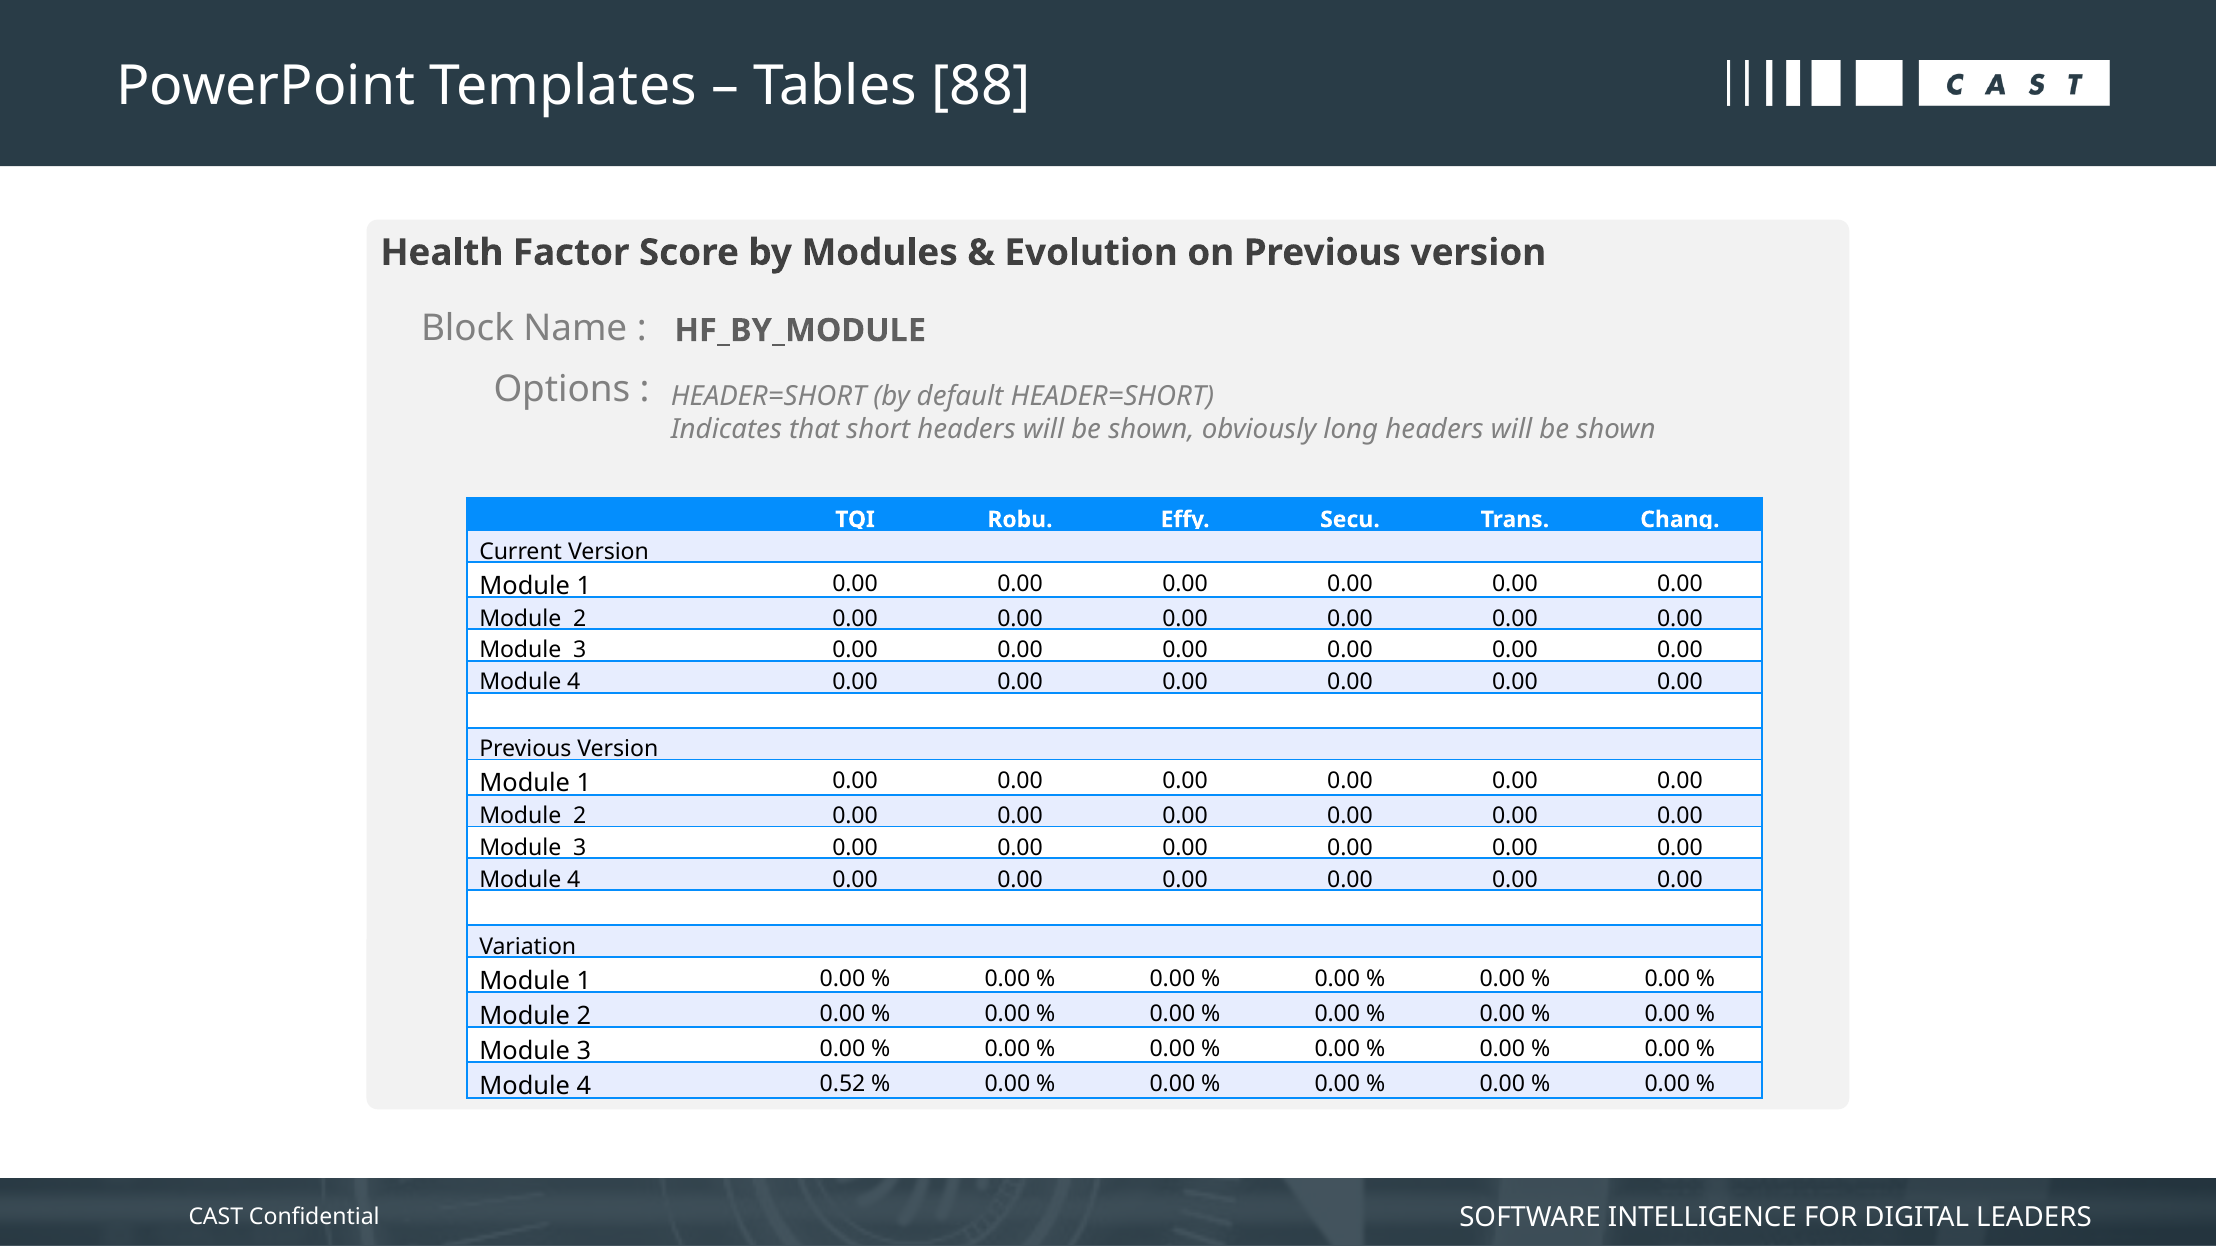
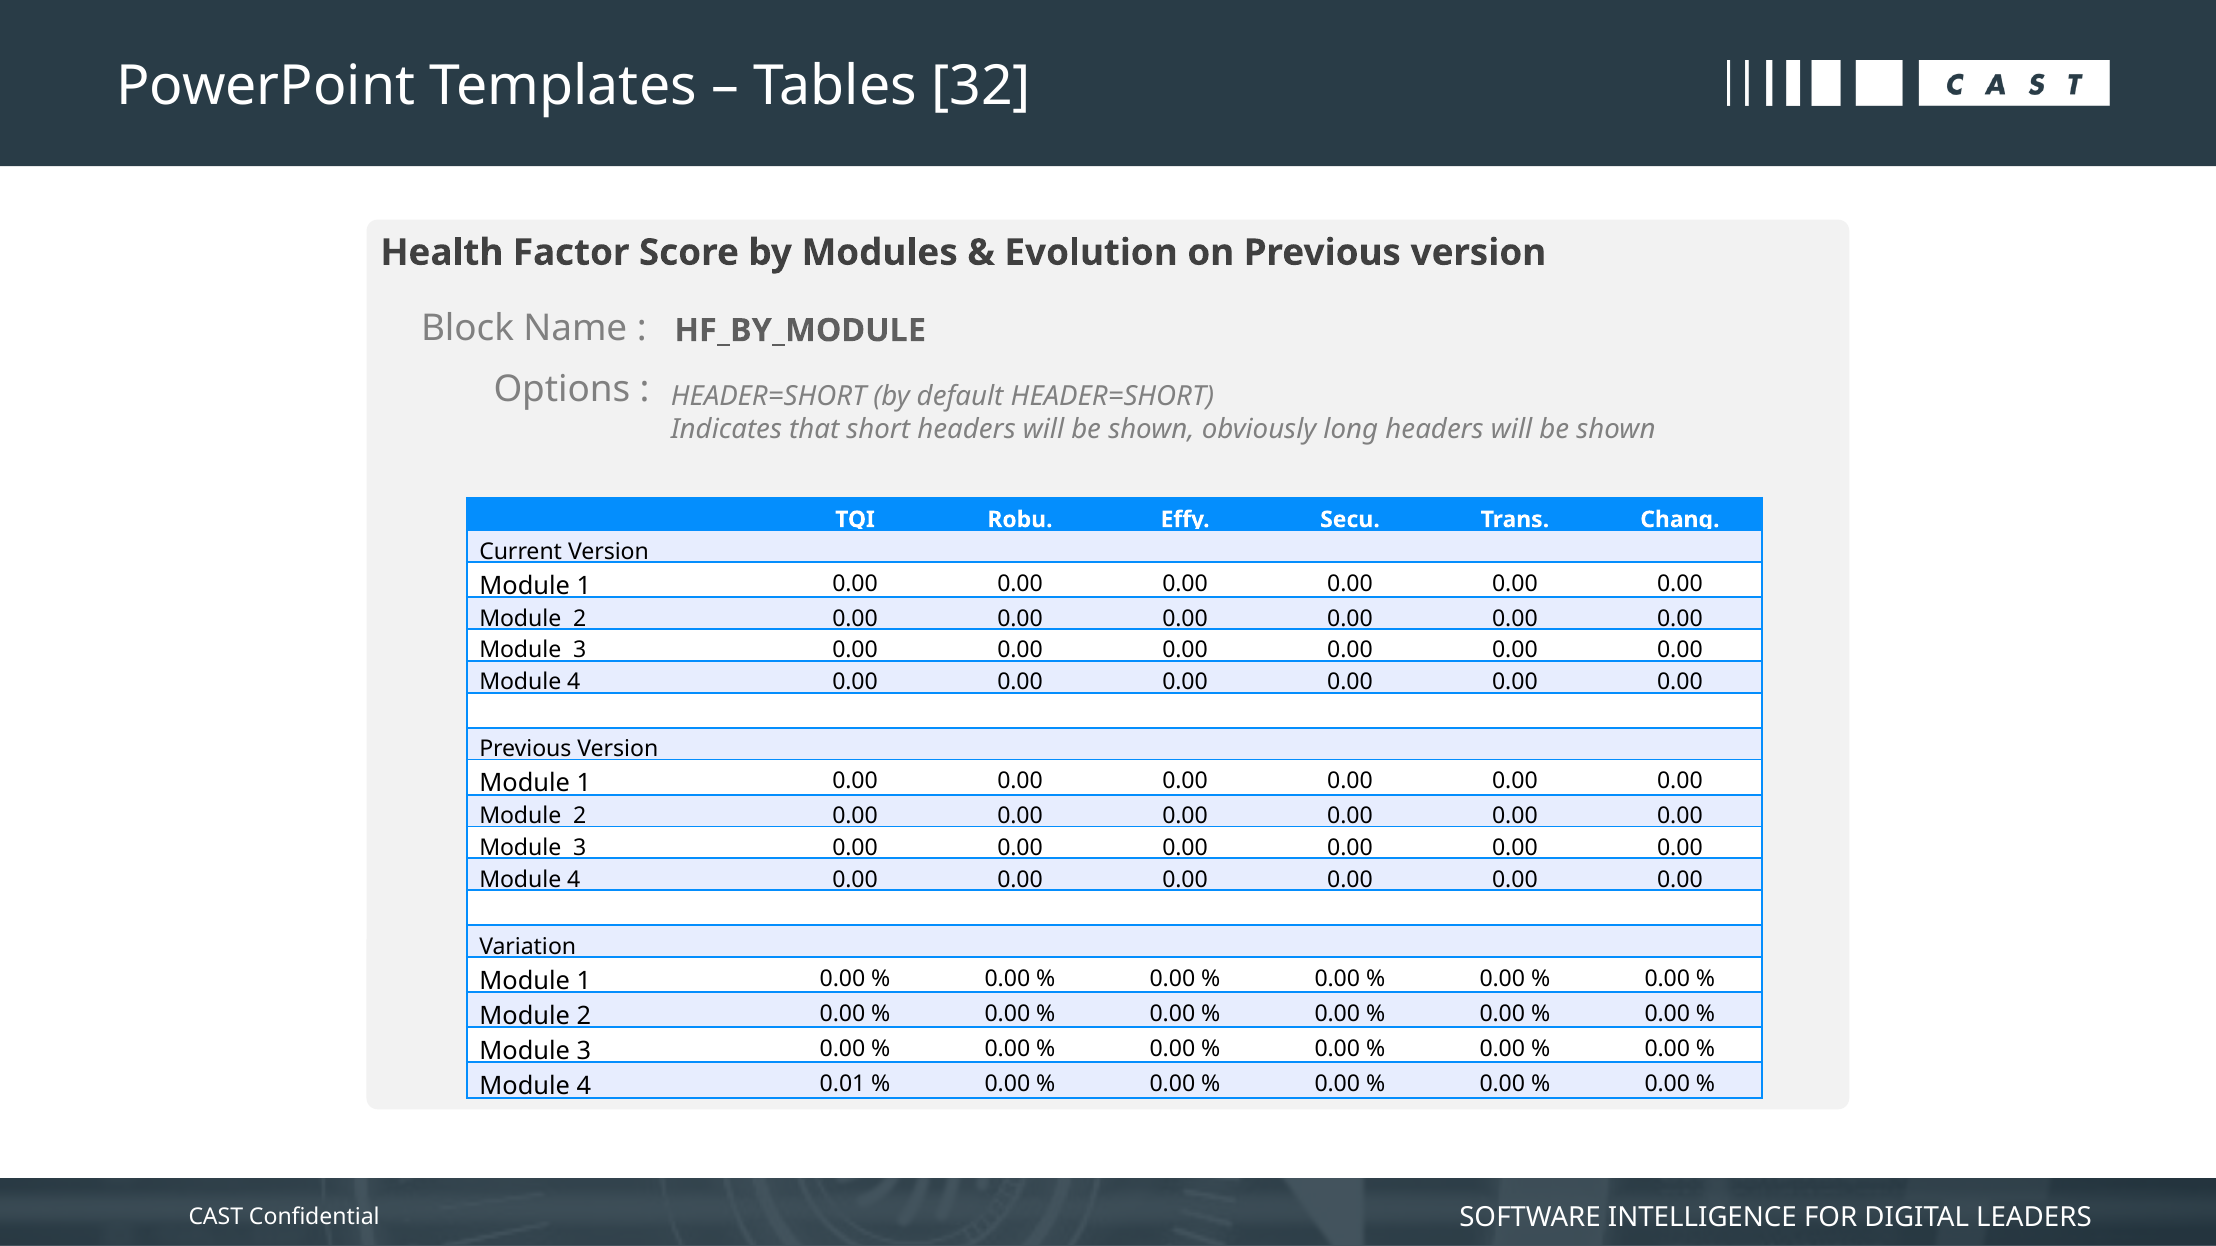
88: 88 -> 32 (981, 86)
0.52: 0.52 -> 0.01 (843, 1085)
